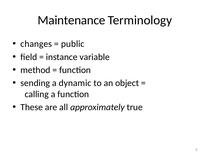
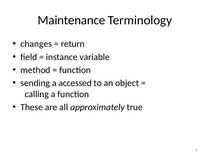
public: public -> return (73, 44)
dynamic: dynamic -> accessed (75, 83)
